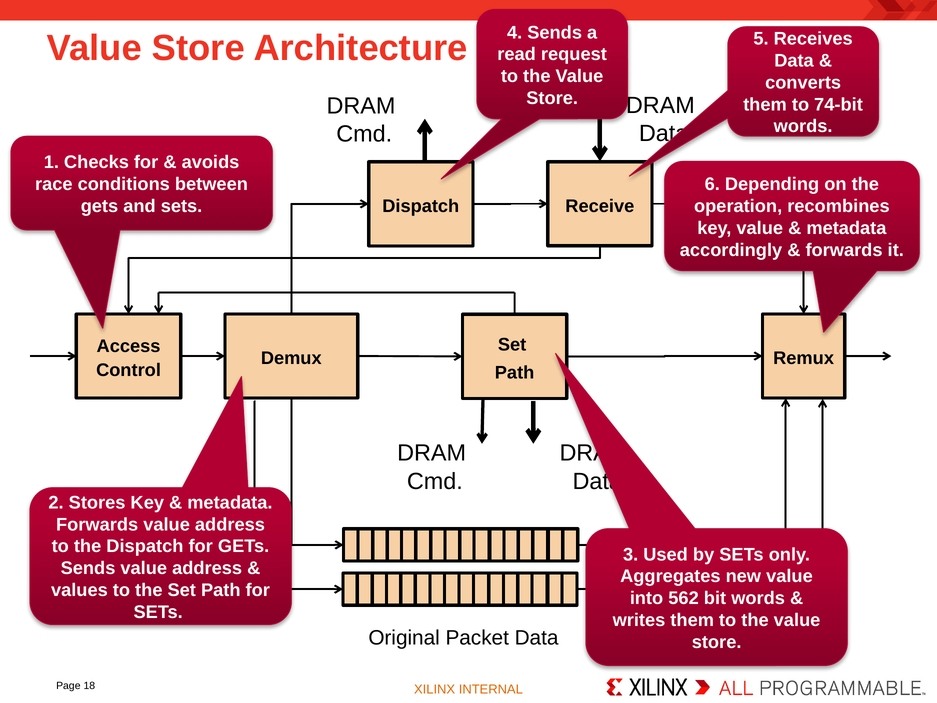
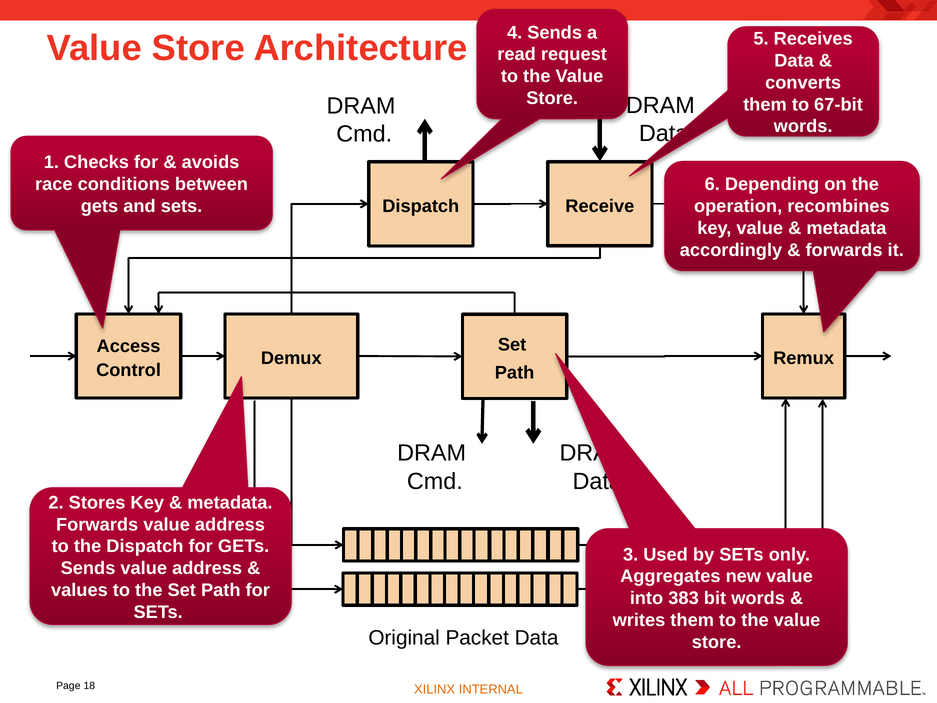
74-bit: 74-bit -> 67-bit (838, 105)
562: 562 -> 383 (684, 598)
